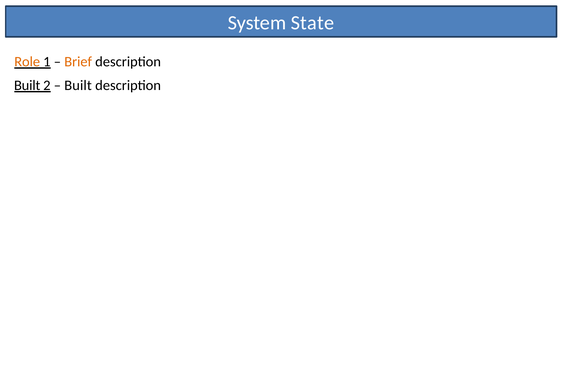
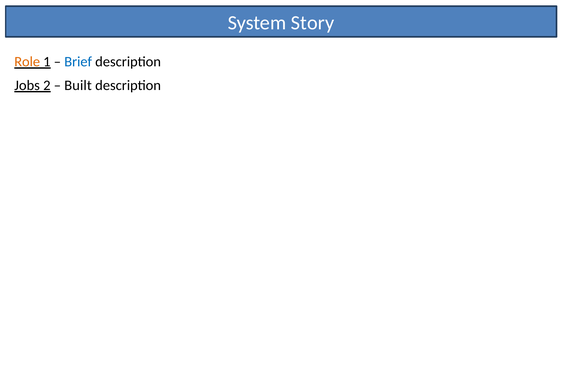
State: State -> Story (312, 23)
Brief colour: orange -> blue (78, 62)
Built: Built -> Jobs (27, 85)
